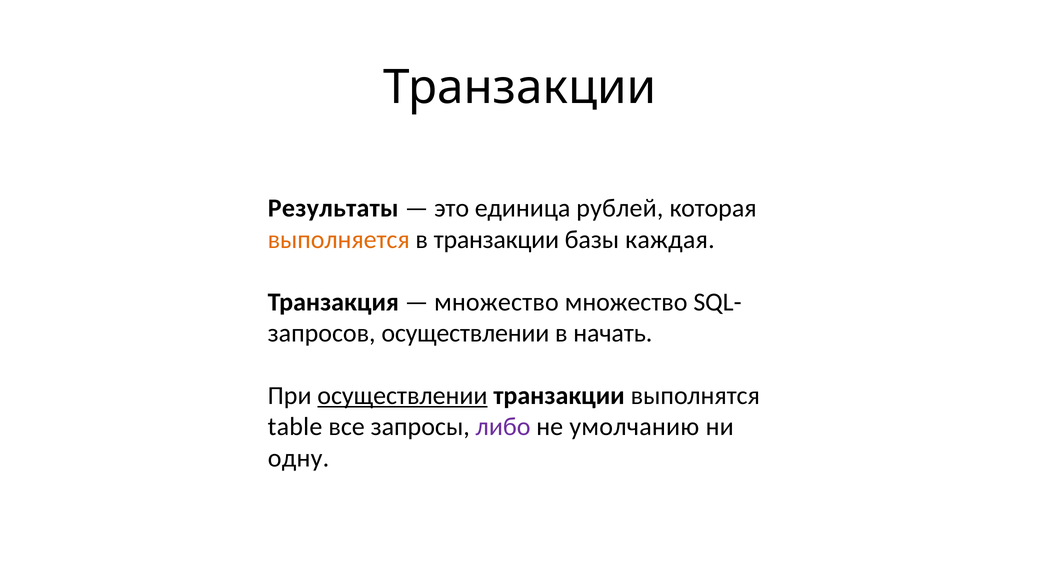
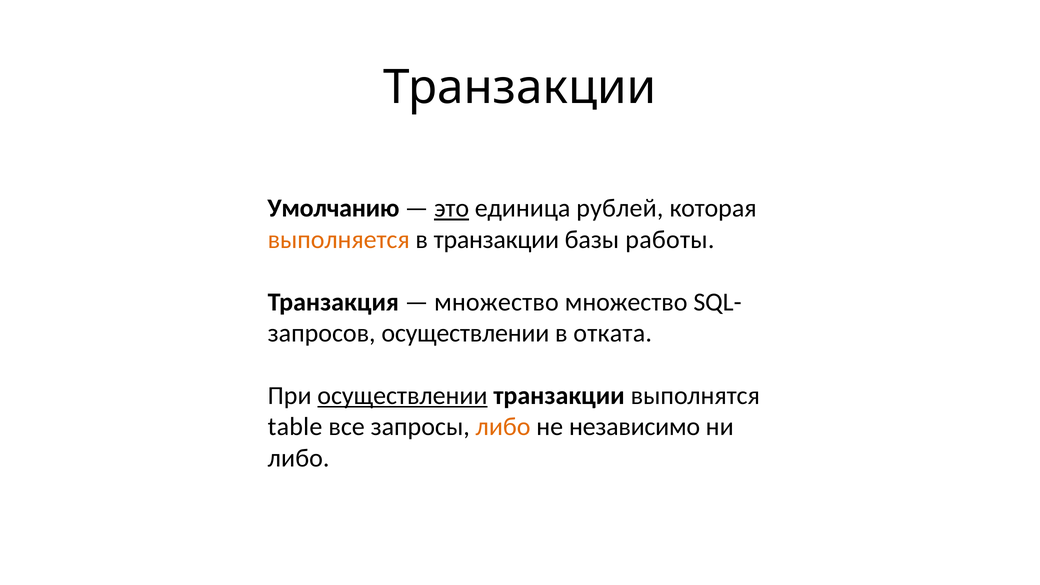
Результаты: Результаты -> Умолчанию (333, 208)
это underline: none -> present (452, 208)
каждая: каждая -> работы (670, 240)
начать: начать -> отката (613, 333)
либо colour: purple -> orange (503, 427)
умолчанию: умолчанию -> независимо (635, 427)
одну: одну -> либо (299, 458)
